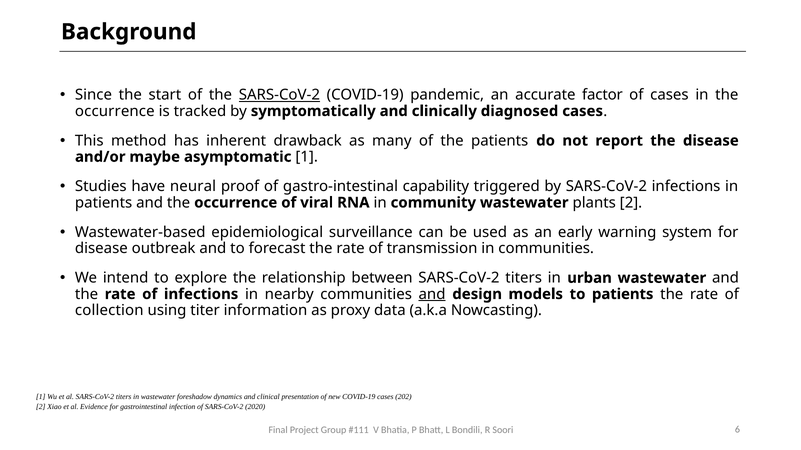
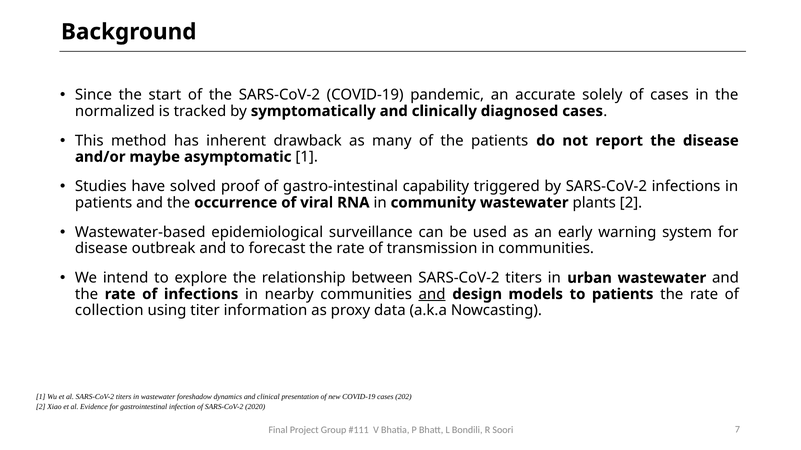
SARS-CoV-2 underline: present -> none (279, 95)
factor: factor -> solely (602, 95)
occurrence: occurrence -> normalized (115, 111)
neural: neural -> solved (193, 187)
6: 6 -> 7 (737, 430)
